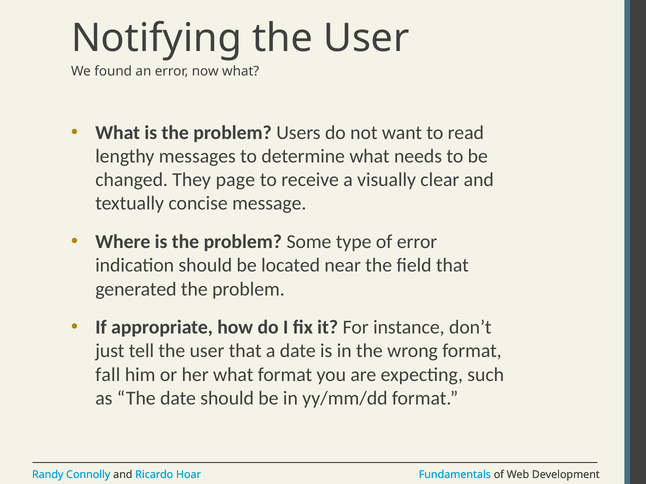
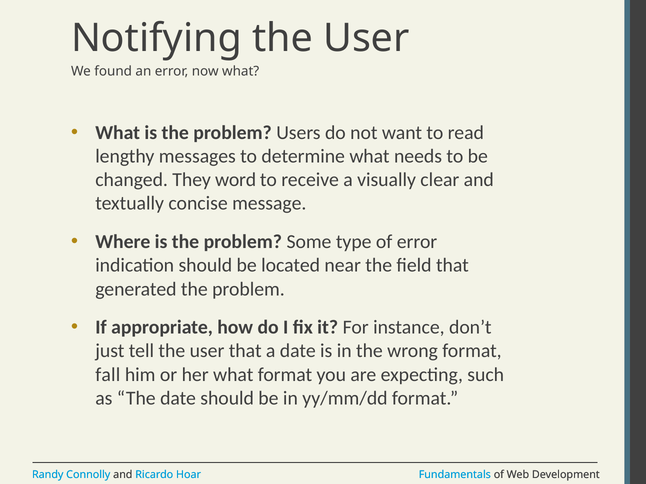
page: page -> word (236, 180)
